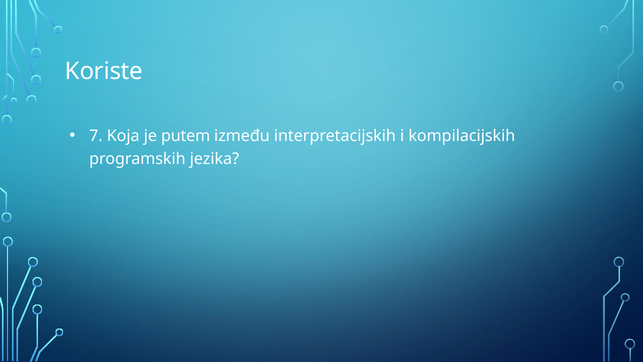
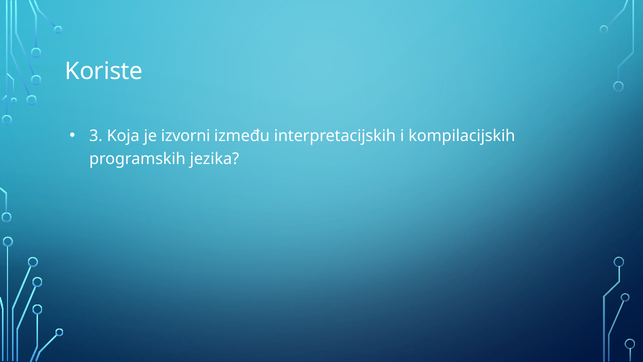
7: 7 -> 3 (96, 136)
putem: putem -> izvorni (186, 136)
